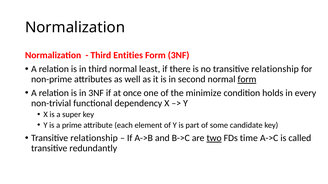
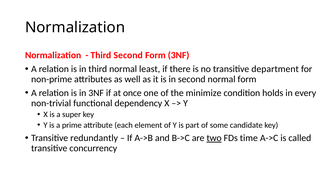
Third Entities: Entities -> Second (128, 55)
no transitive relationship: relationship -> department (275, 69)
form underline: present -> none (247, 79)
relationship: relationship -> redundantly (94, 138)
redundantly: redundantly -> concurrency (93, 149)
